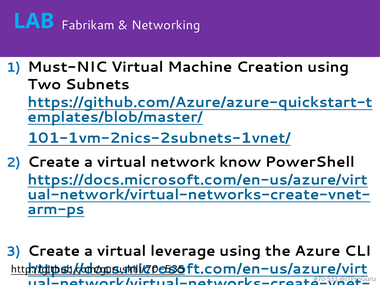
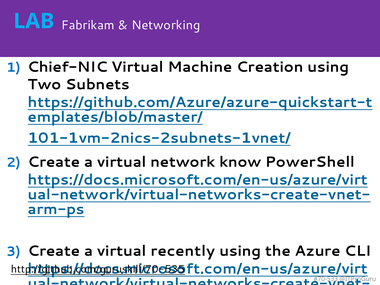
Must-NIC: Must-NIC -> Chief-NIC (67, 67)
leverage: leverage -> recently (183, 251)
